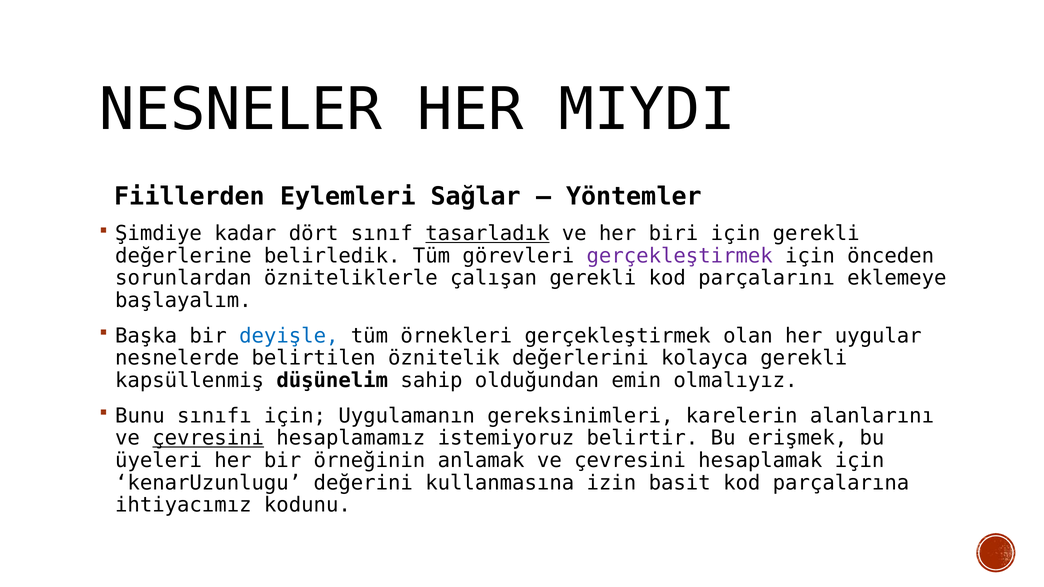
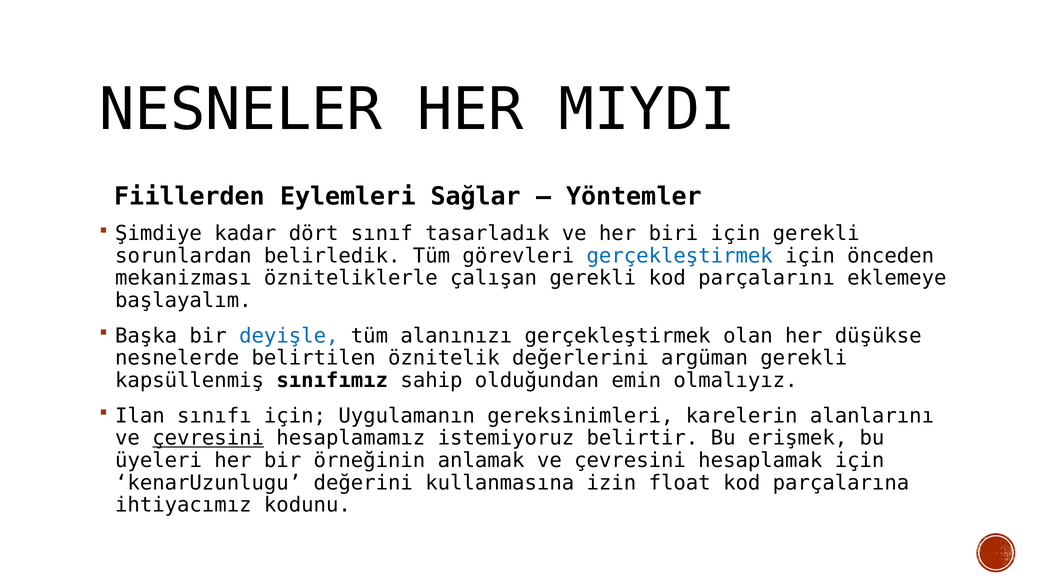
tasarladık underline: present -> none (487, 234)
değerlerine: değerlerine -> sorunlardan (183, 256)
gerçekleştirmek colour: purple -> blue (680, 256)
sorunlardan: sorunlardan -> mekanizması (183, 278)
örnekleri: örnekleri -> alanınızı (456, 336)
uygular: uygular -> düşükse (878, 336)
kolayca: kolayca -> argüman (705, 358)
düşünelim: düşünelim -> sınıfımız (332, 381)
Bunu: Bunu -> Ilan (140, 416)
basit: basit -> float (680, 483)
